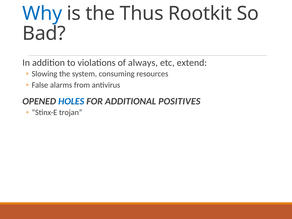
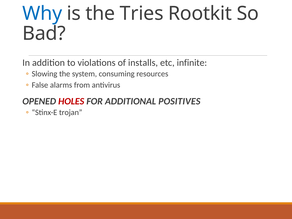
Thus: Thus -> Tries (142, 14)
always: always -> installs (143, 63)
extend: extend -> infinite (192, 63)
HOLES colour: blue -> red (71, 101)
